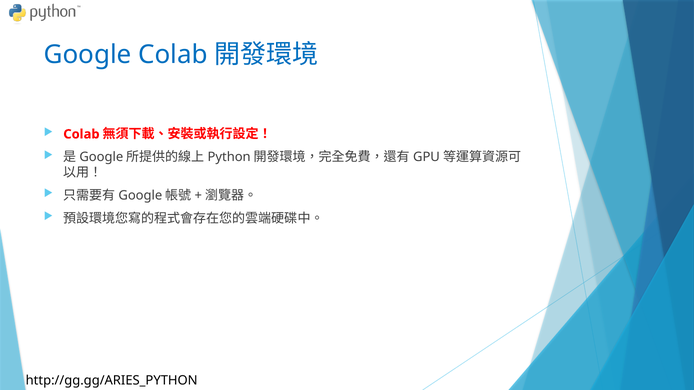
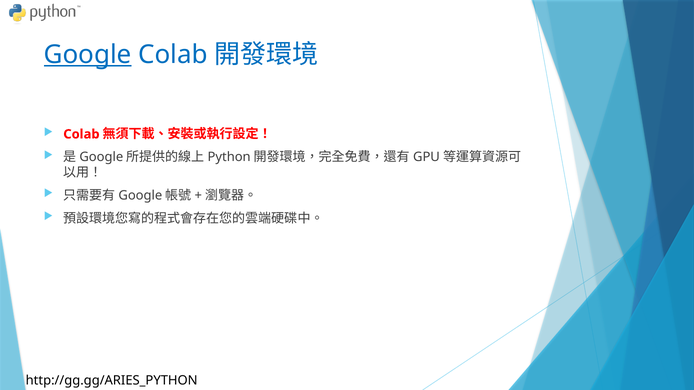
Google underline: none -> present (88, 55)
